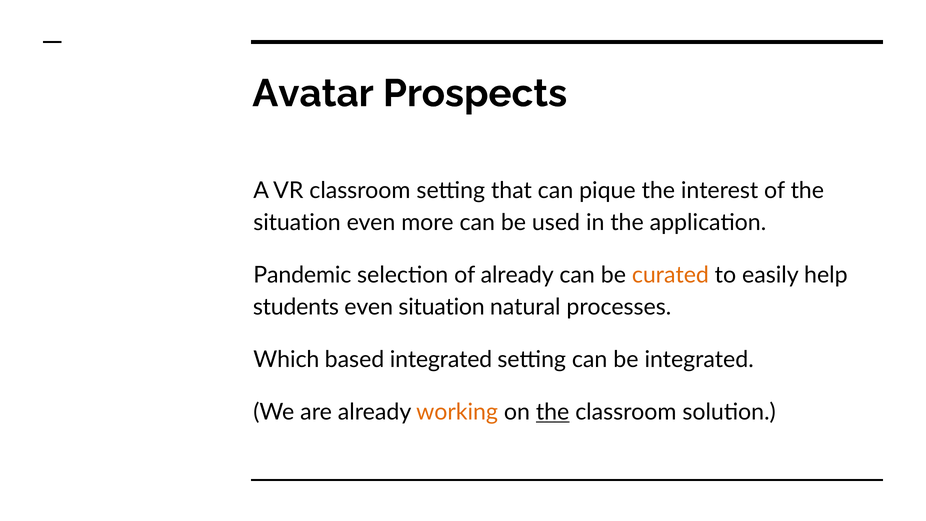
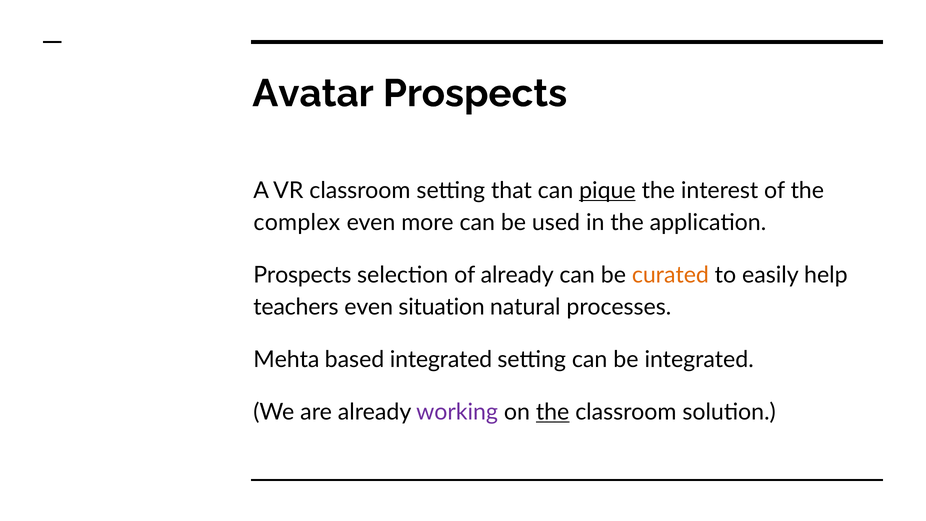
pique underline: none -> present (607, 191)
situation: situation -> complex (297, 222)
Pandemic: Pandemic -> Prospects (302, 275)
students: students -> teachers (296, 307)
Which: Which -> Mehta (286, 359)
working colour: orange -> purple (457, 412)
